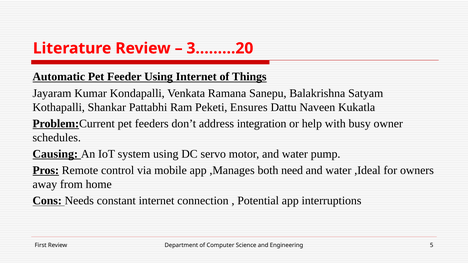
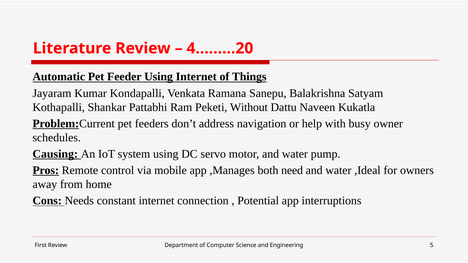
3………20: 3………20 -> 4………20 (220, 48)
Ensures: Ensures -> Without (249, 107)
integration: integration -> navigation (262, 124)
